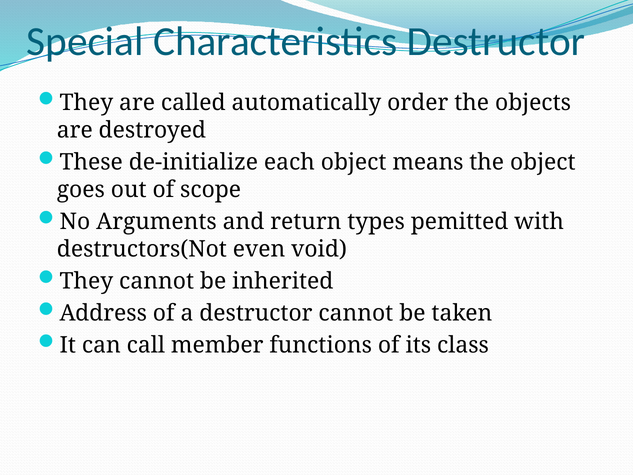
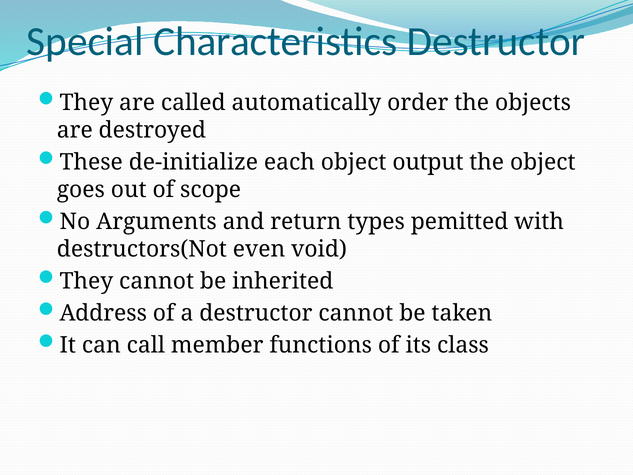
means: means -> output (428, 162)
